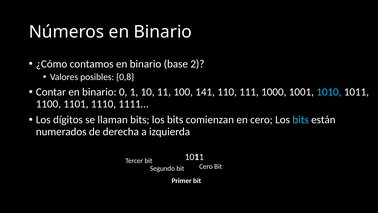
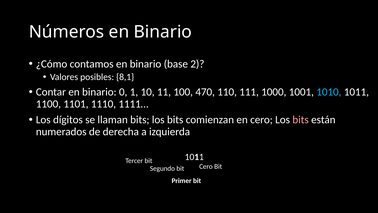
0,8: 0,8 -> 8,1 (125, 77)
141: 141 -> 470 (205, 92)
bits colour: light blue -> pink (301, 120)
